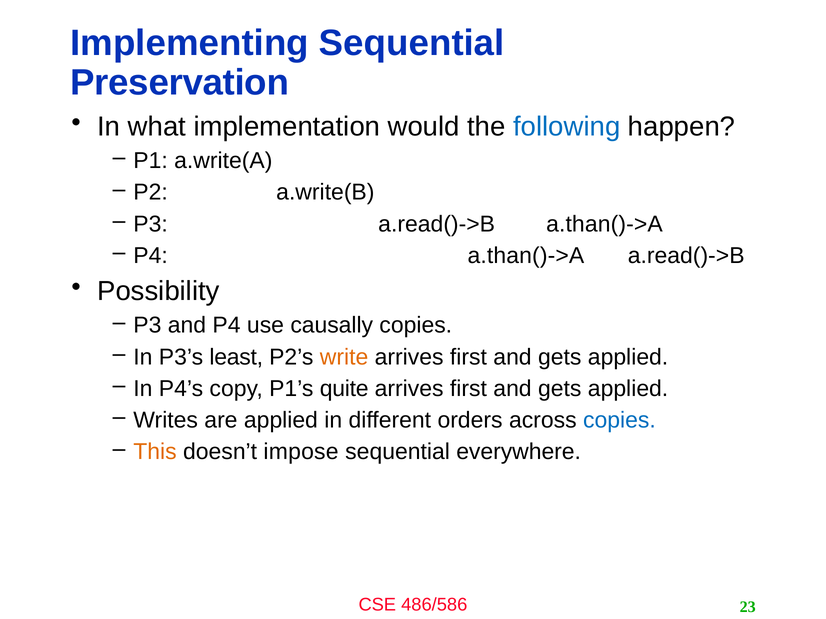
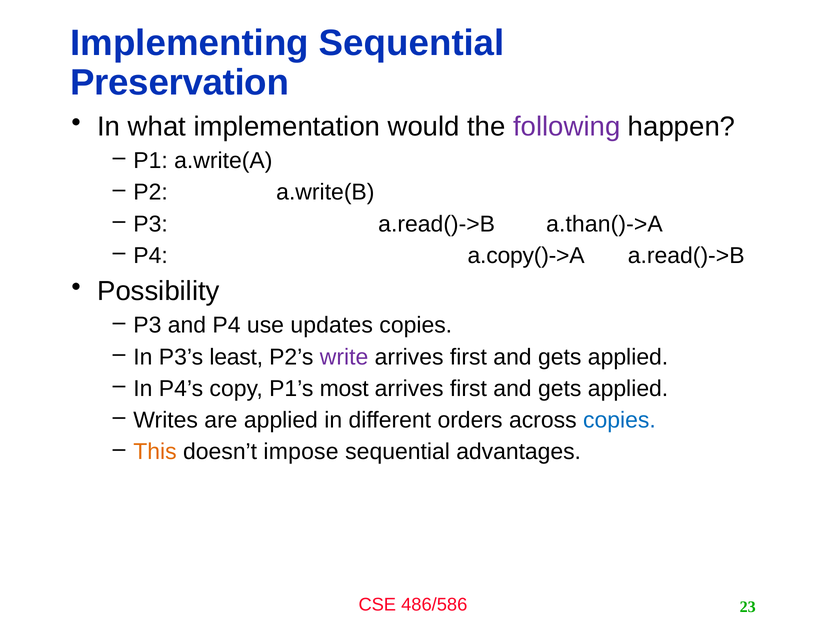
following colour: blue -> purple (567, 127)
P4 a.than()->A: a.than()->A -> a.copy()->A (526, 256)
causally: causally -> updates (332, 326)
write colour: orange -> purple (344, 357)
quite: quite -> most (344, 389)
everywhere: everywhere -> advantages (519, 452)
